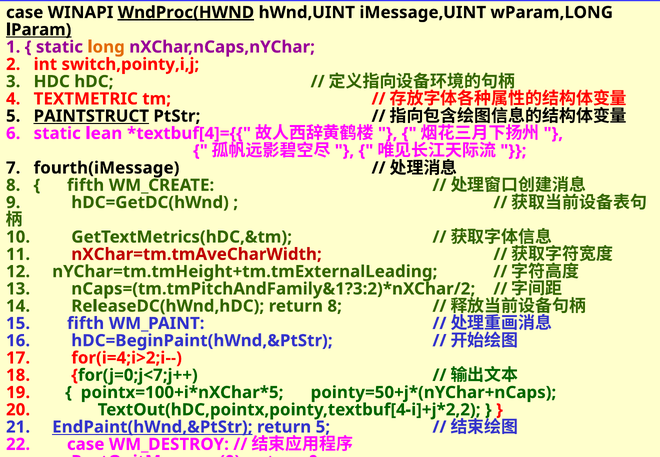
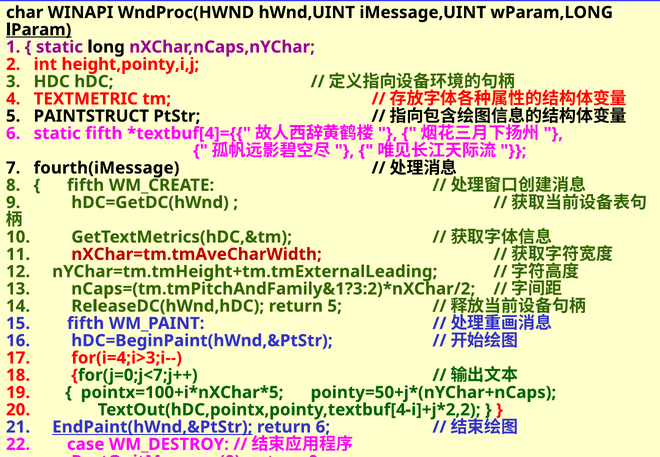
case: case -> char (25, 12)
WndProc(HWND underline: present -> none (186, 12)
long colour: orange -> black (106, 47)
switch,pointy,i,j: switch,pointy,i,j -> height,pointy,i,j (130, 64)
PAINTSTRUCT underline: present -> none (91, 116)
static lean: lean -> fifth (104, 133)
return 8: 8 -> 5 (335, 306)
for(i=4;i>2;i--: for(i=4;i>2;i-- -> for(i=4;i>3;i-- (127, 358)
return 5: 5 -> 6 (323, 427)
